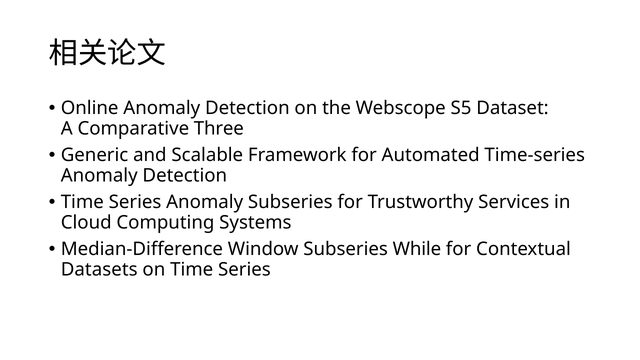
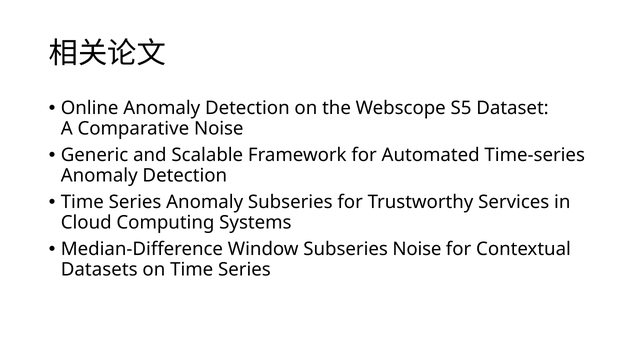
Comparative Three: Three -> Noise (219, 128)
Subseries While: While -> Noise (417, 249)
